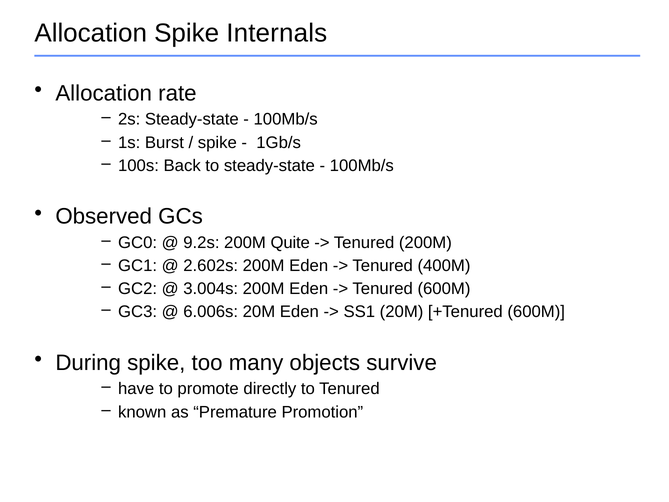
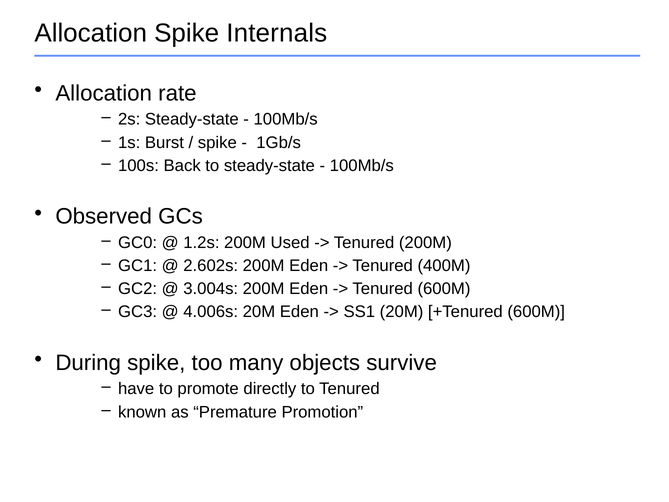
9.2s: 9.2s -> 1.2s (201, 242)
Quite: Quite -> Used (290, 242)
6.006s: 6.006s -> 4.006s (211, 312)
